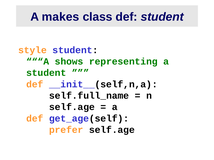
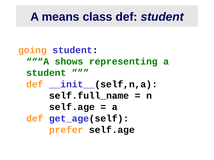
makes: makes -> means (61, 17)
style: style -> going (32, 50)
